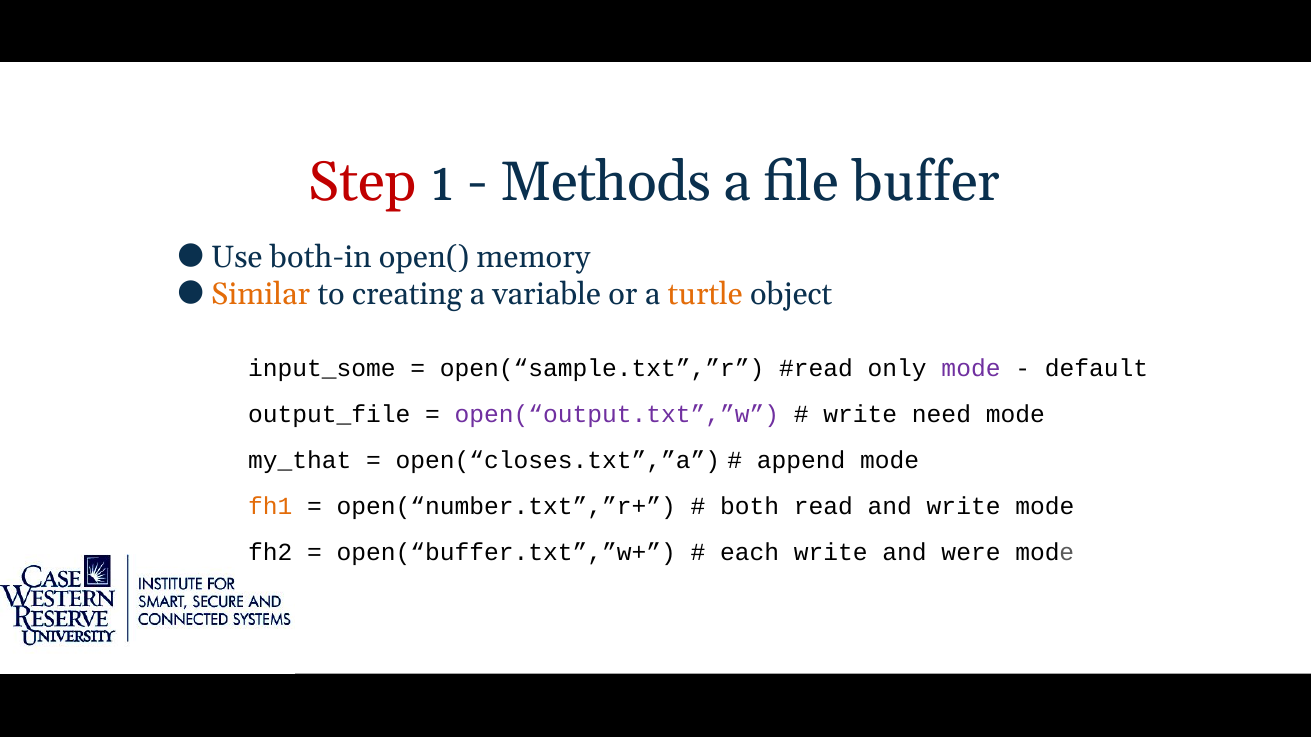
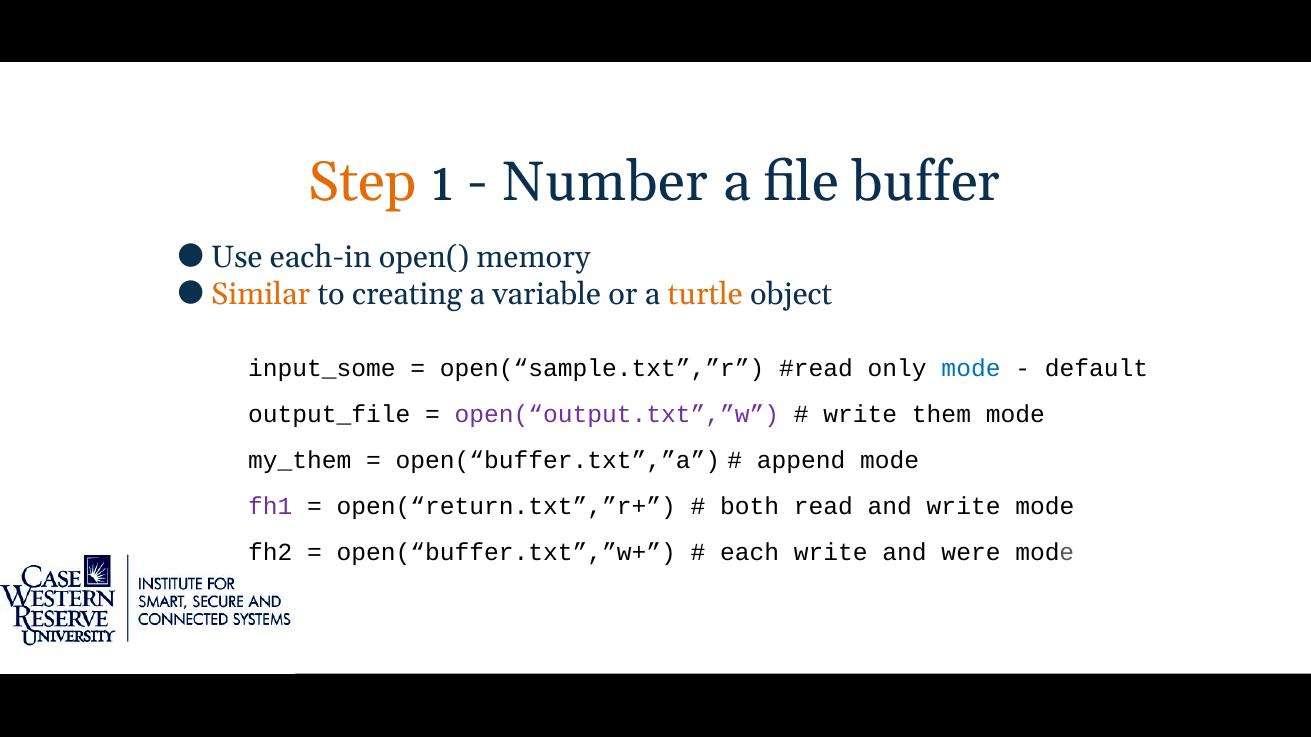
Step colour: red -> orange (363, 182)
Methods: Methods -> Number (606, 182)
both-in: both-in -> each-in (321, 257)
mode colour: purple -> blue (971, 368)
need: need -> them (941, 414)
my_that: my_that -> my_them (300, 461)
open(“closes.txt”,”a: open(“closes.txt”,”a -> open(“buffer.txt”,”a (558, 461)
fh1 colour: orange -> purple (270, 507)
open(“number.txt”,”r+: open(“number.txt”,”r+ -> open(“return.txt”,”r+ (506, 507)
